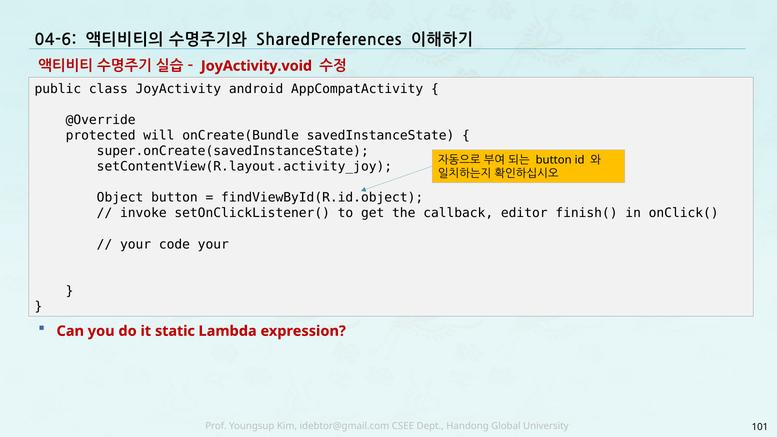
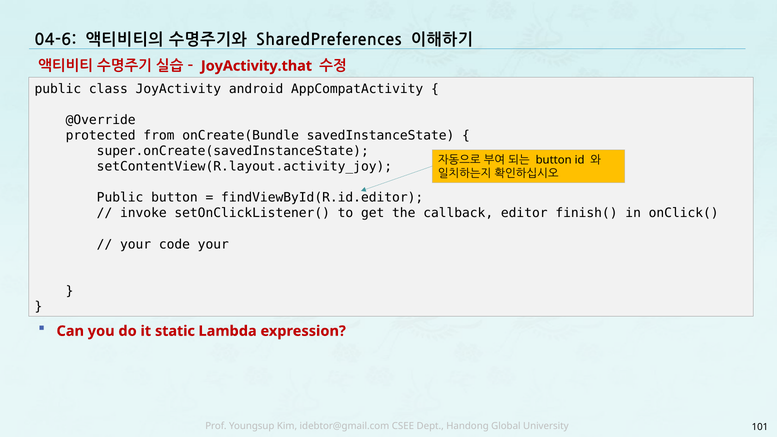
JoyActivity.void: JoyActivity.void -> JoyActivity.that (256, 66)
will: will -> from (159, 136)
Object: Object -> Public (120, 198)
findViewById(R.id.object: findViewById(R.id.object -> findViewById(R.id.editor (322, 198)
